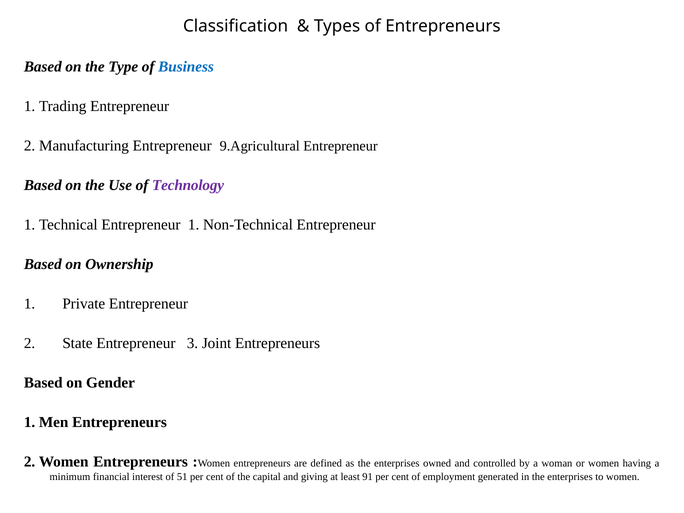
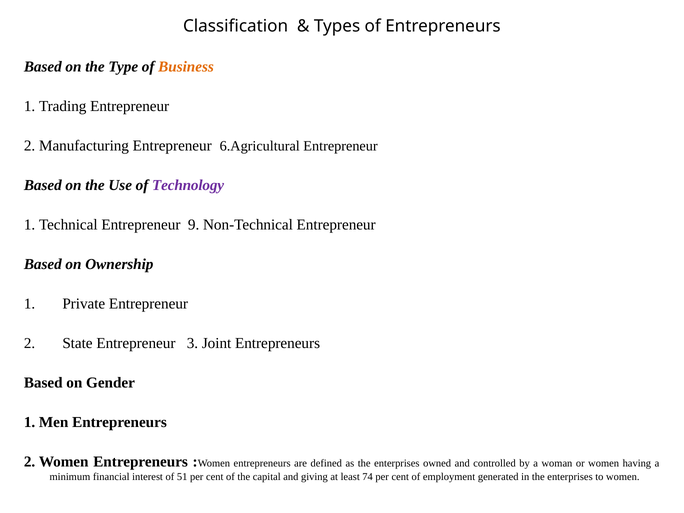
Business colour: blue -> orange (186, 67)
9.Agricultural: 9.Agricultural -> 6.Agricultural (260, 146)
Entrepreneur 1: 1 -> 9 (194, 225)
91: 91 -> 74 (368, 477)
